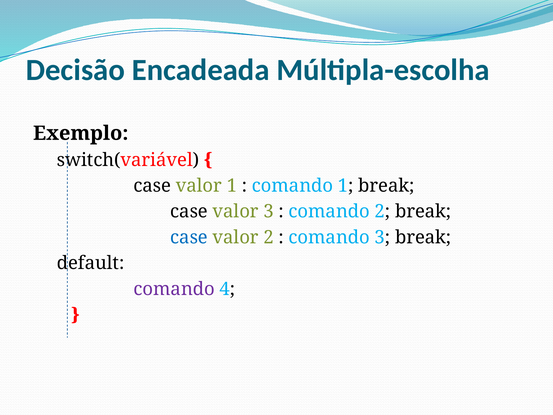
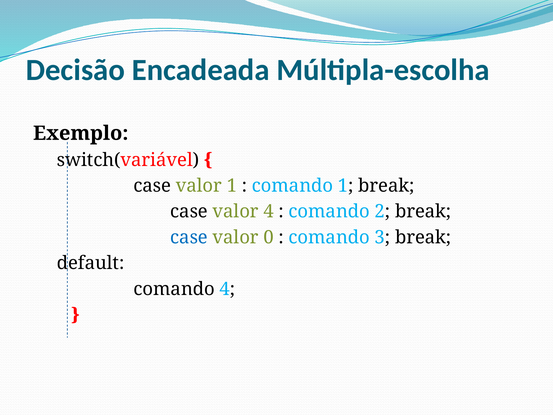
valor 3: 3 -> 4 (269, 211)
valor 2: 2 -> 0 (269, 237)
comando colour: purple -> black (174, 289)
